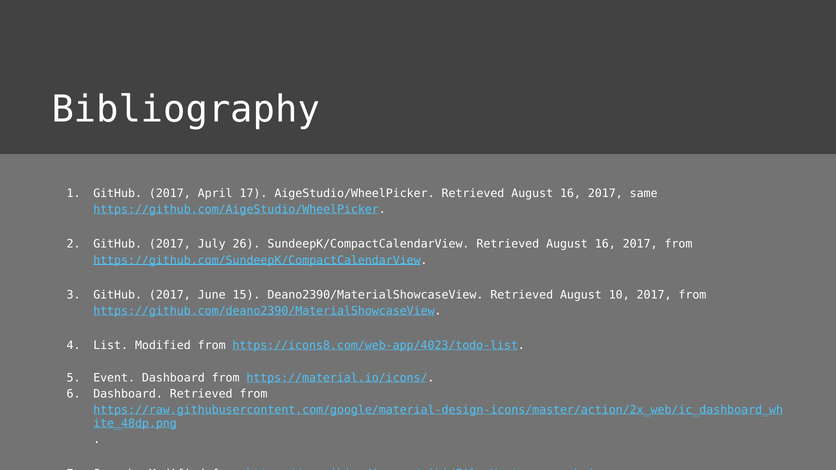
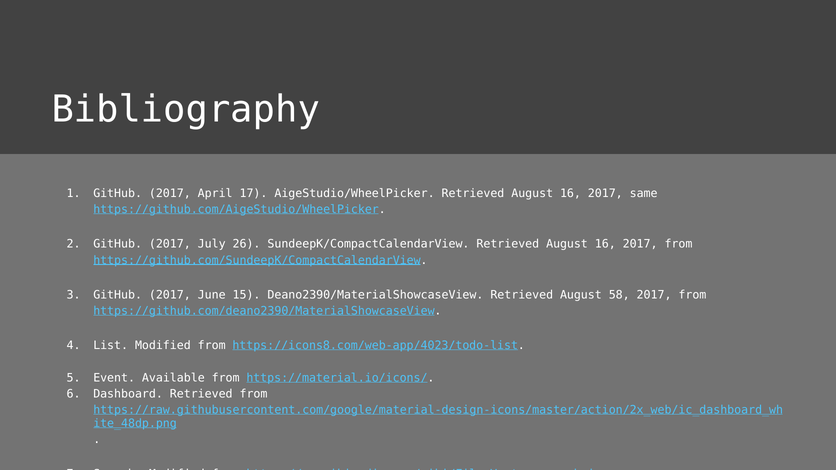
10: 10 -> 58 (619, 295)
Event Dashboard: Dashboard -> Available (173, 378)
